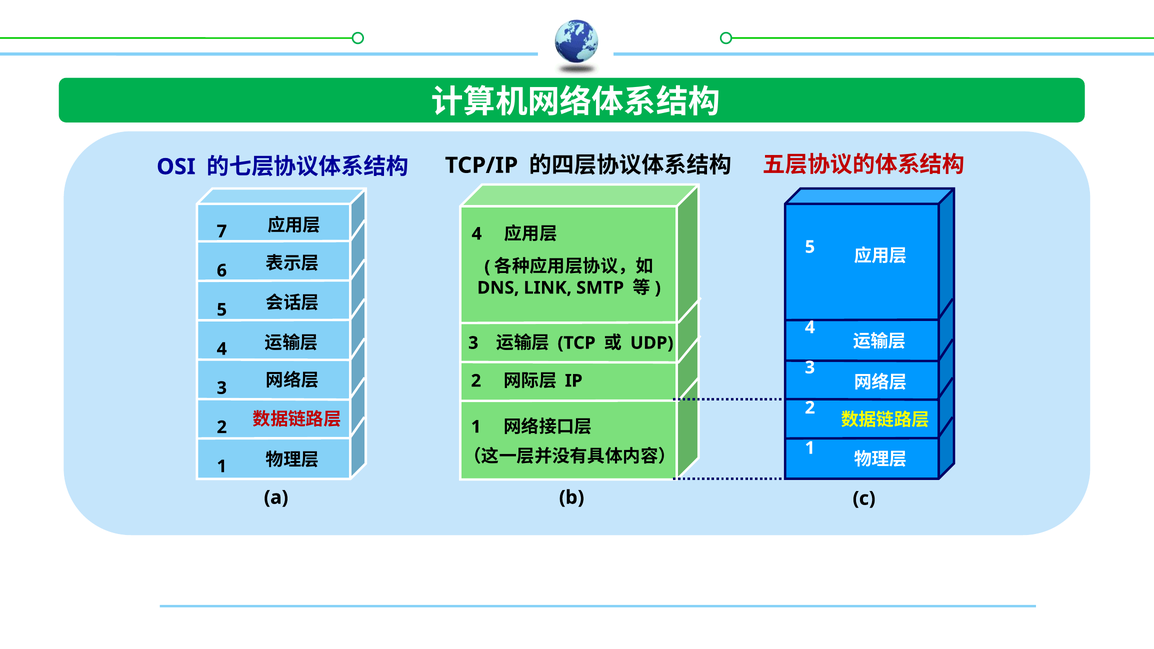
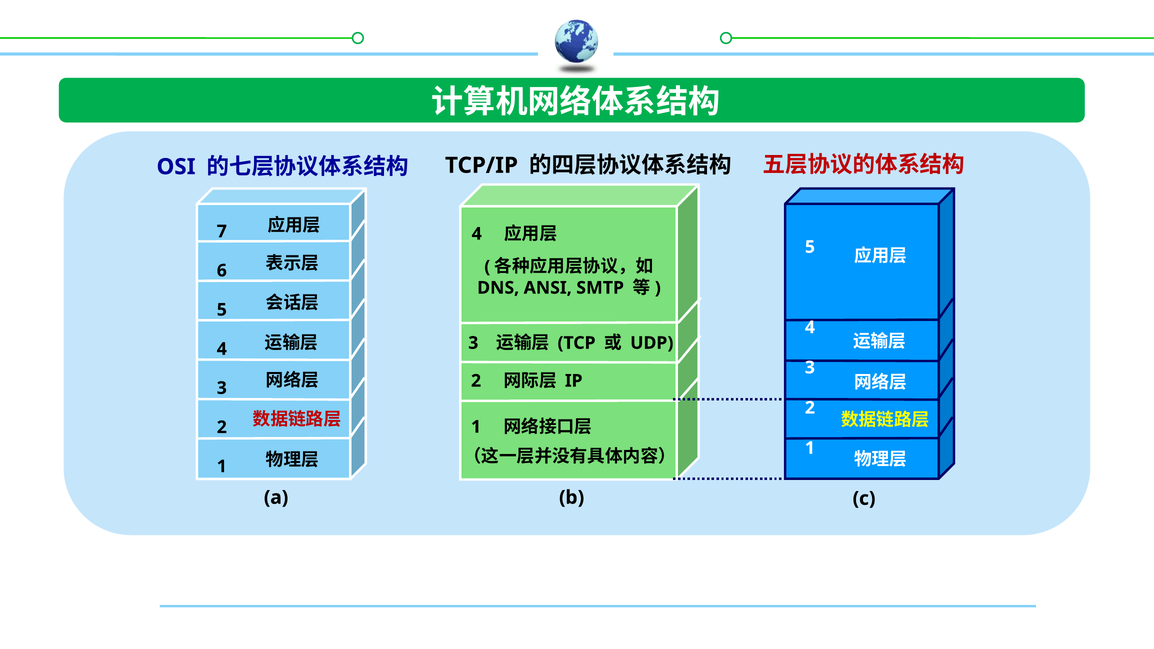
LINK: LINK -> ANSI (548, 288)
